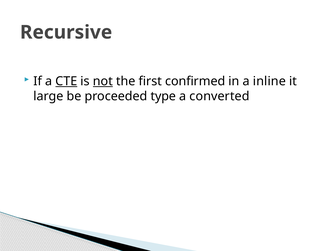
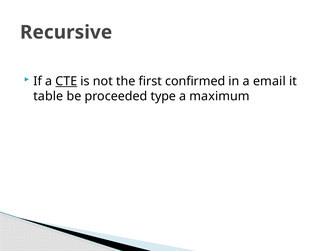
not underline: present -> none (103, 81)
inline: inline -> email (269, 81)
large: large -> table (48, 96)
converted: converted -> maximum (220, 96)
